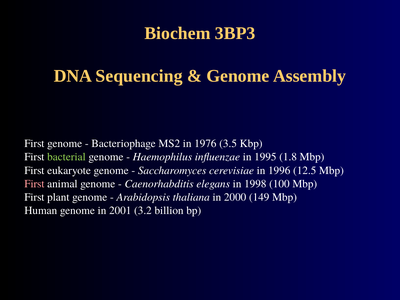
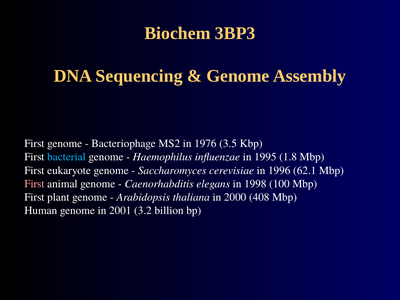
bacterial colour: light green -> light blue (66, 157)
12.5: 12.5 -> 62.1 (305, 170)
149: 149 -> 408 (259, 197)
